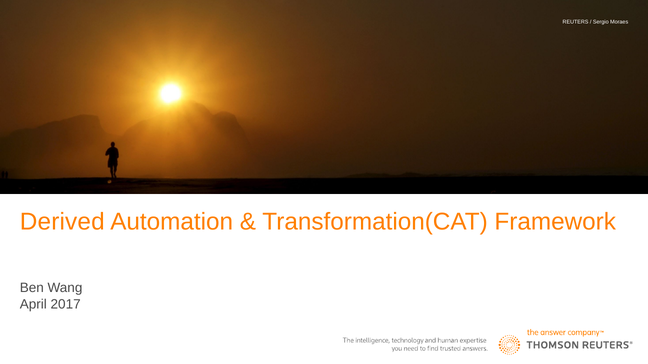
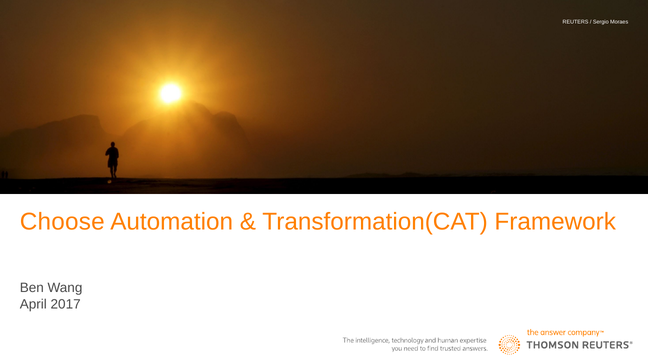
Derived: Derived -> Choose (62, 222)
